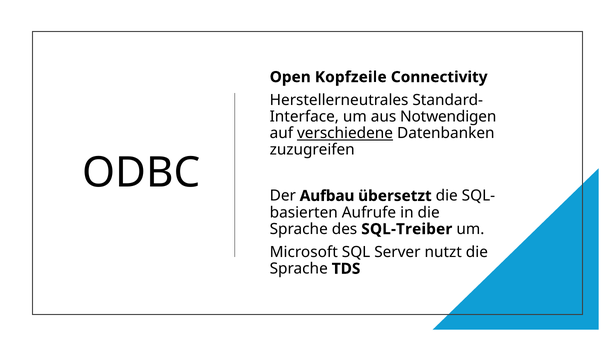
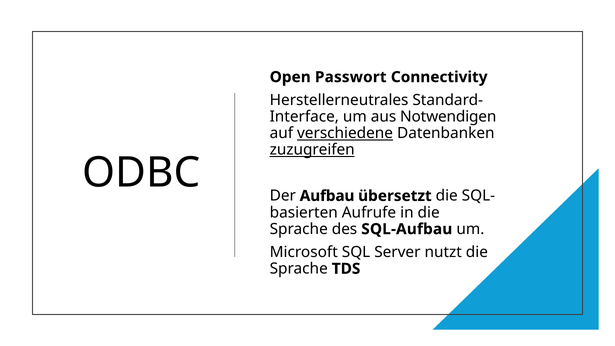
Kopfzeile: Kopfzeile -> Passwort (351, 77)
zuzugreifen underline: none -> present (312, 150)
SQL-Treiber: SQL-Treiber -> SQL-Aufbau (407, 229)
